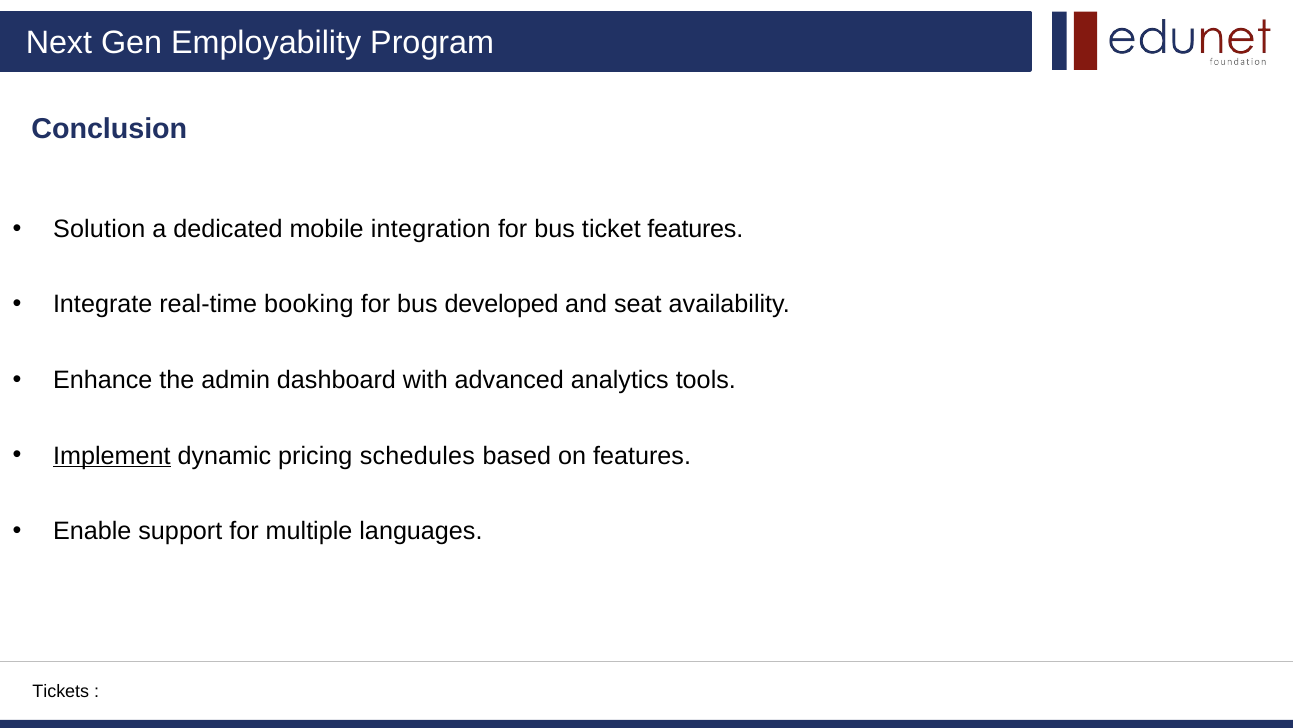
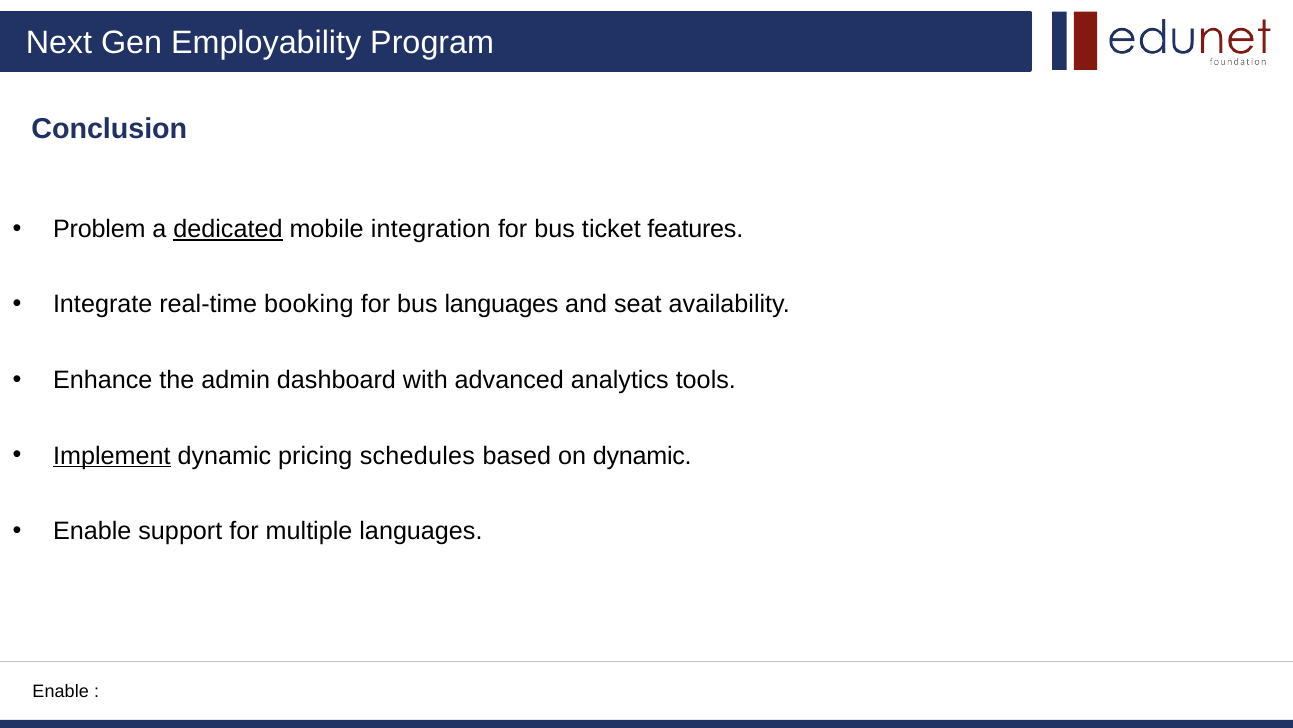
Solution: Solution -> Problem (99, 229)
dedicated underline: none -> present (228, 229)
bus developed: developed -> languages (502, 304)
on features: features -> dynamic (642, 455)
Tickets: Tickets -> Enable (61, 691)
